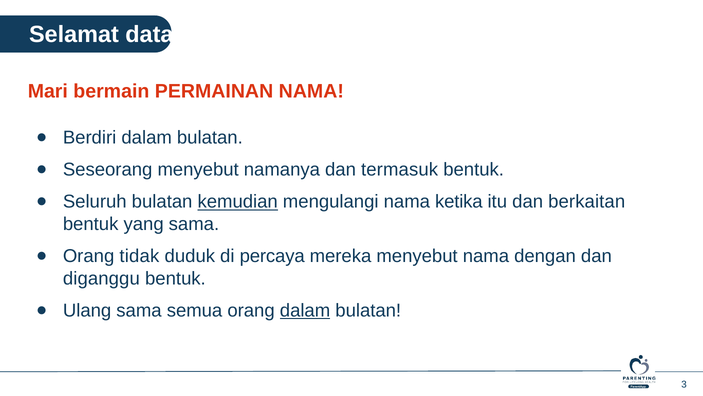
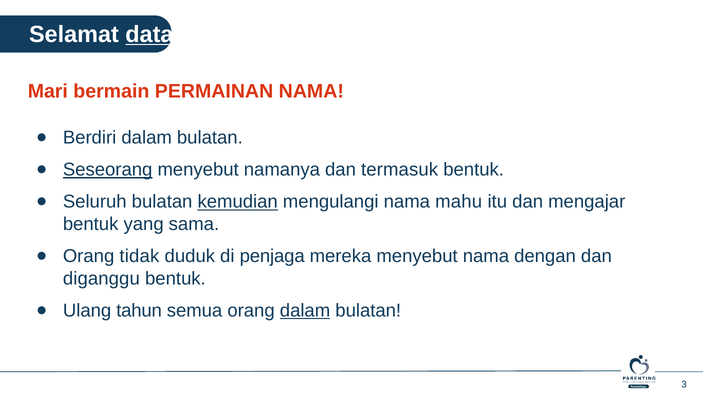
datang underline: none -> present (164, 34)
Seseorang underline: none -> present (108, 170)
ketika: ketika -> mahu (459, 202)
berkaitan: berkaitan -> mengajar (587, 202)
percaya: percaya -> penjaga (272, 256)
Ulang sama: sama -> tahun (139, 310)
